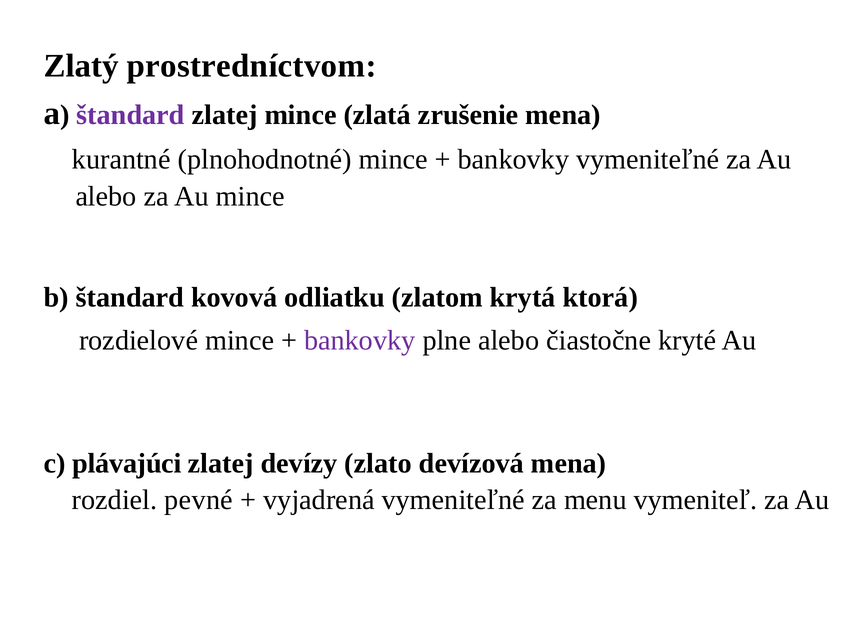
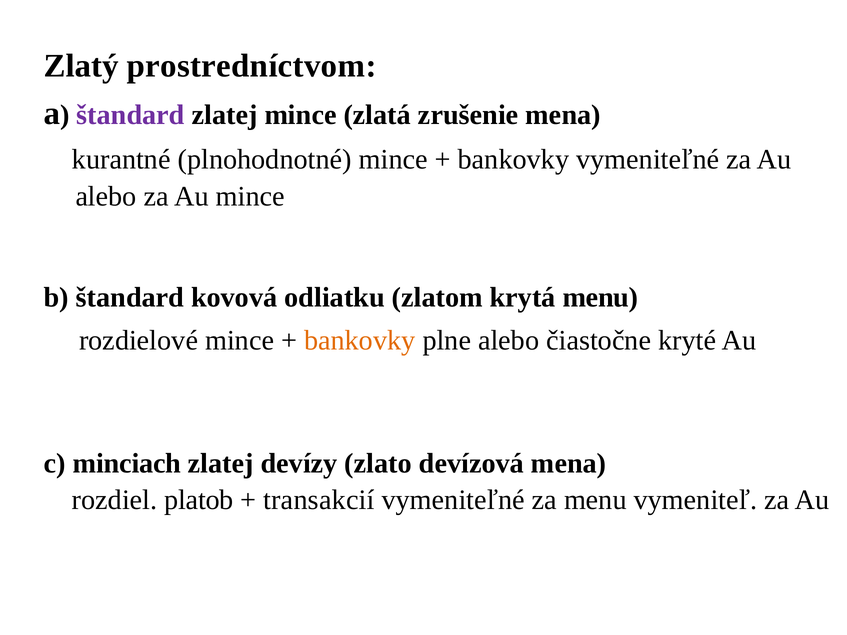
krytá ktorá: ktorá -> menu (600, 297)
bankovky colour: purple -> orange (360, 341)
plávajúci: plávajúci -> minciach (127, 464)
pevné: pevné -> platob (199, 500)
vyjadrená: vyjadrená -> transakcií (319, 500)
